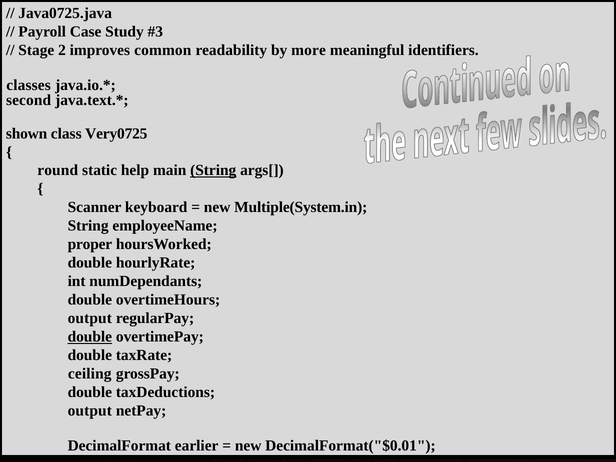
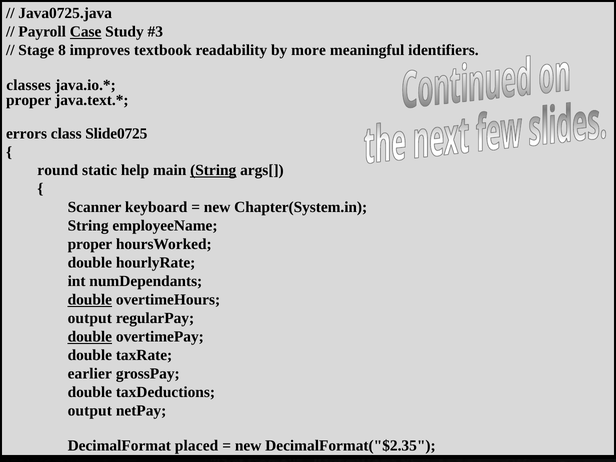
Case underline: none -> present (86, 32)
2: 2 -> 8 (62, 50)
common: common -> textbook (163, 50)
second: second -> proper (29, 100)
shown: shown -> errors (27, 133)
Very0725: Very0725 -> Slide0725 (116, 133)
Multiple(System.in: Multiple(System.in -> Chapter(System.in (301, 207)
double underline: none -> present (90, 300)
ceiling: ceiling -> earlier (90, 374)
earlier: earlier -> placed (197, 446)
DecimalFormat("$0.01: DecimalFormat("$0.01 -> DecimalFormat("$2.35 (350, 446)
